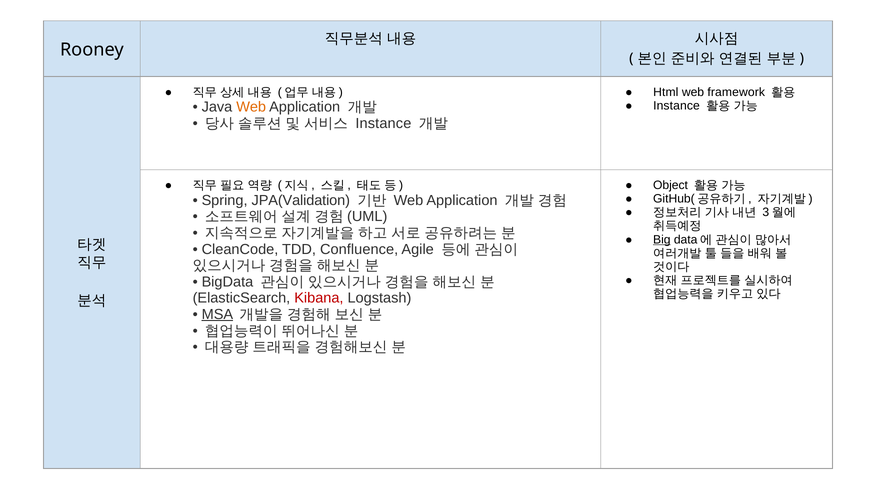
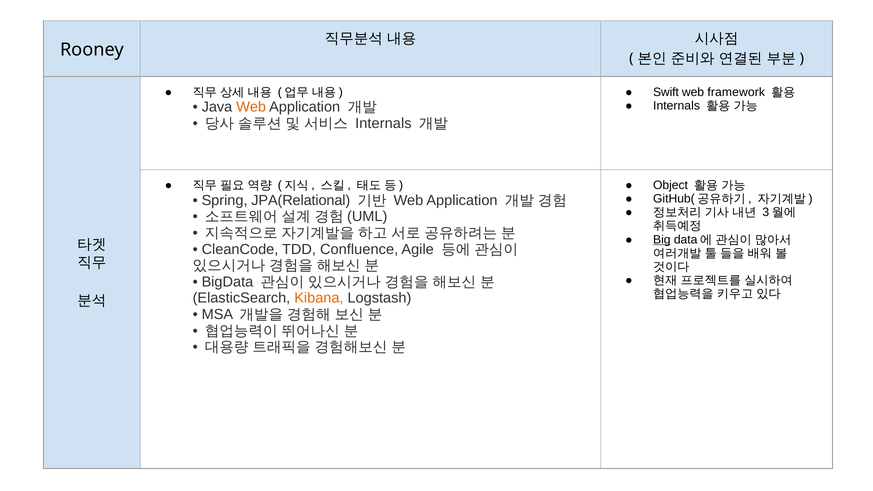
Html: Html -> Swift (666, 92)
Instance: Instance -> Internals (677, 106)
Instance: Instance -> Internals (383, 123)
JPA(Validation: JPA(Validation -> JPA(Relational (301, 200)
Kibana colour: red -> orange (319, 298)
MSA underline: present -> none (217, 314)
